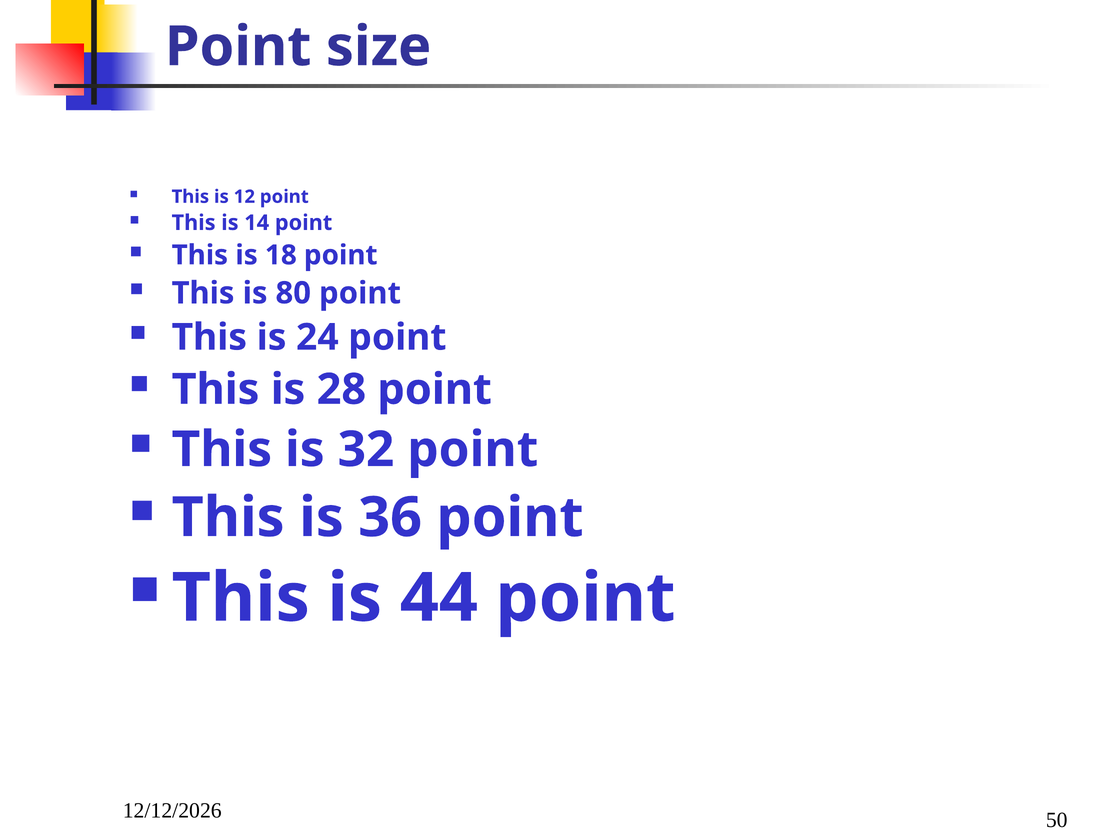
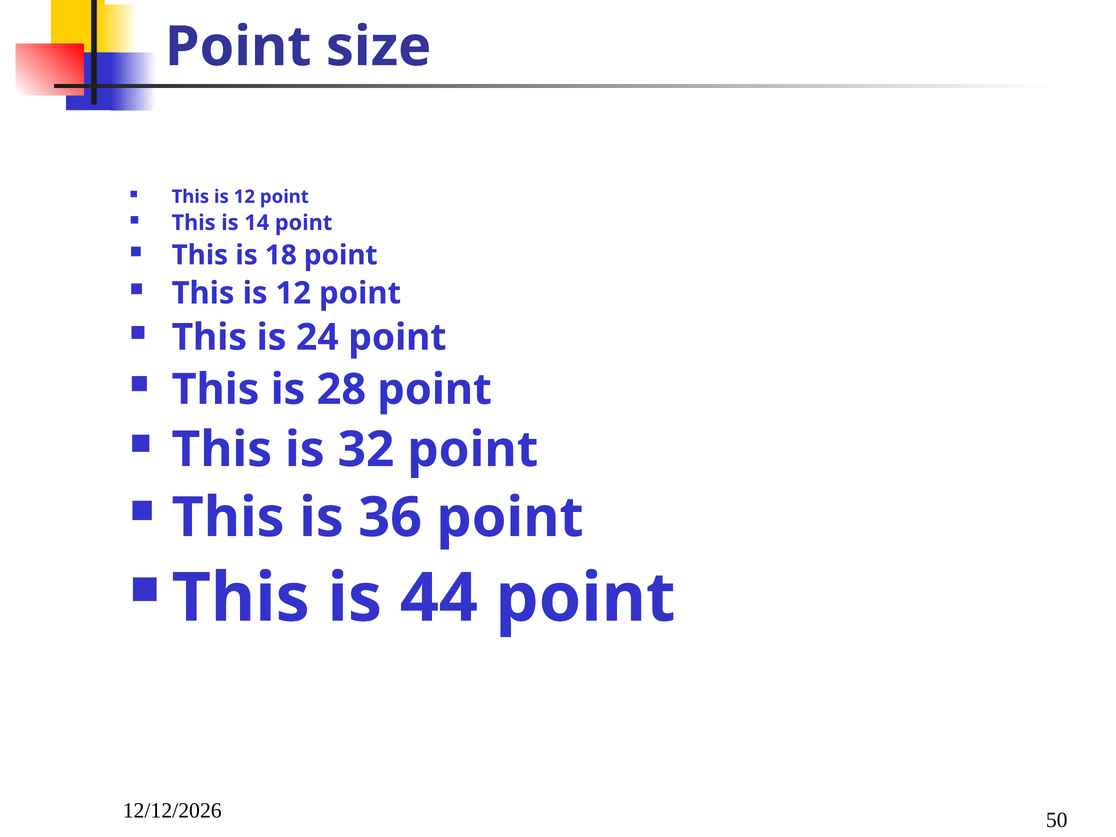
80: 80 -> 12 (293, 293)
